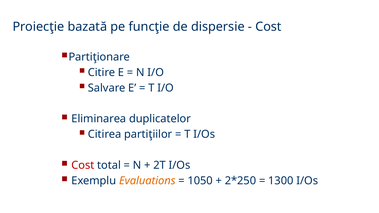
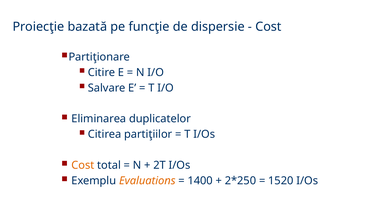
Cost colour: red -> orange (83, 165)
1050: 1050 -> 1400 (200, 181)
1300: 1300 -> 1520 (281, 181)
